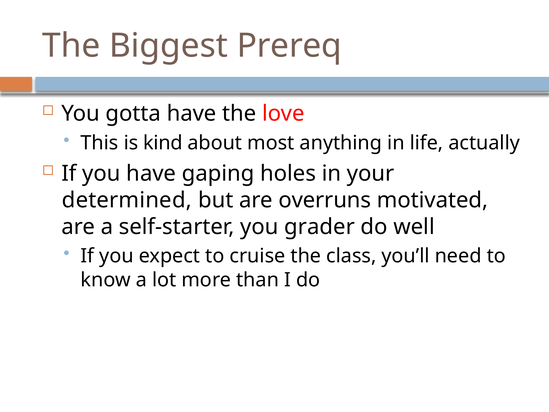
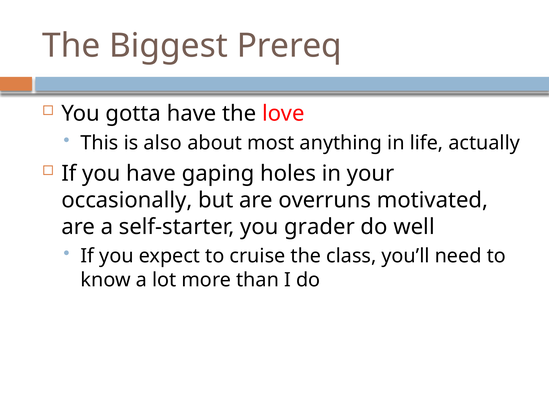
kind: kind -> also (163, 143)
determined: determined -> occasionally (127, 200)
